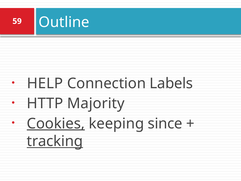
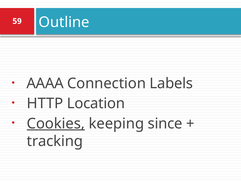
HELP: HELP -> AAAA (45, 83)
Majority: Majority -> Location (96, 103)
tracking underline: present -> none (55, 141)
